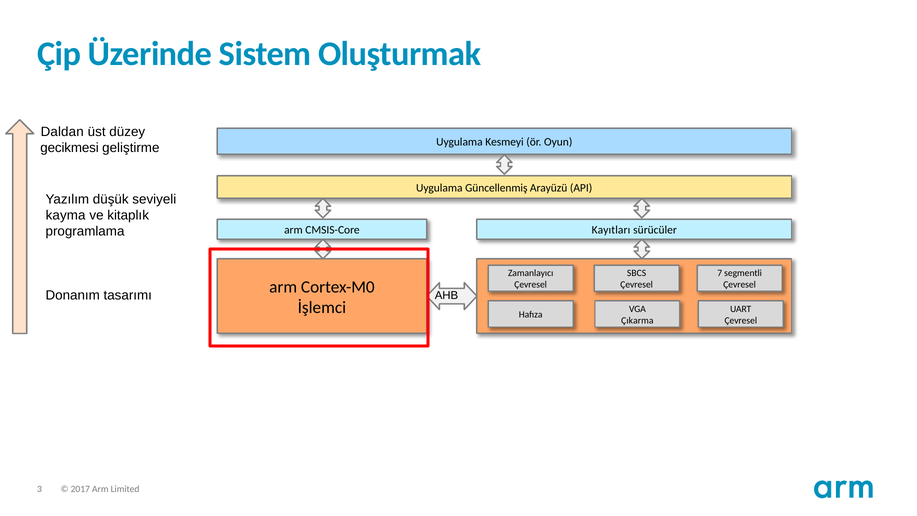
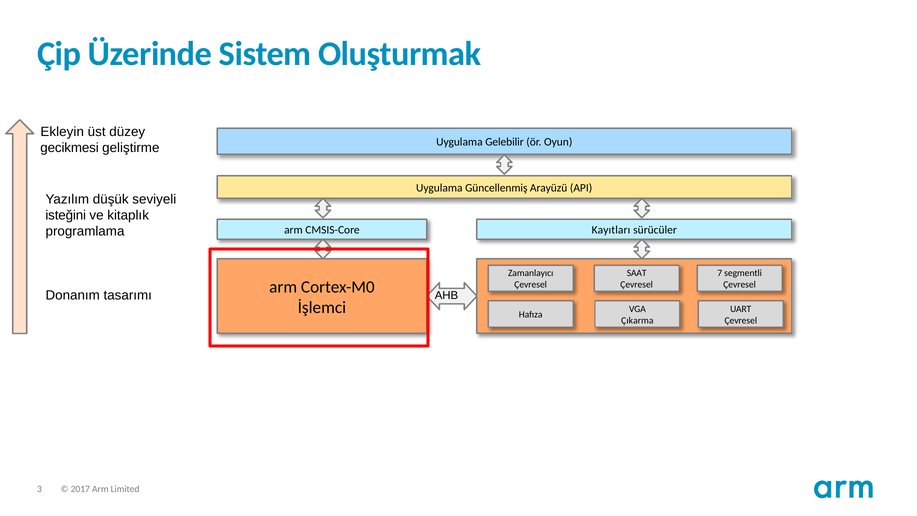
Daldan: Daldan -> Ekleyin (62, 132)
Kesmeyi: Kesmeyi -> Gelebilir (505, 142)
kayma: kayma -> isteğini (66, 215)
SBCS: SBCS -> SAAT (637, 273)
